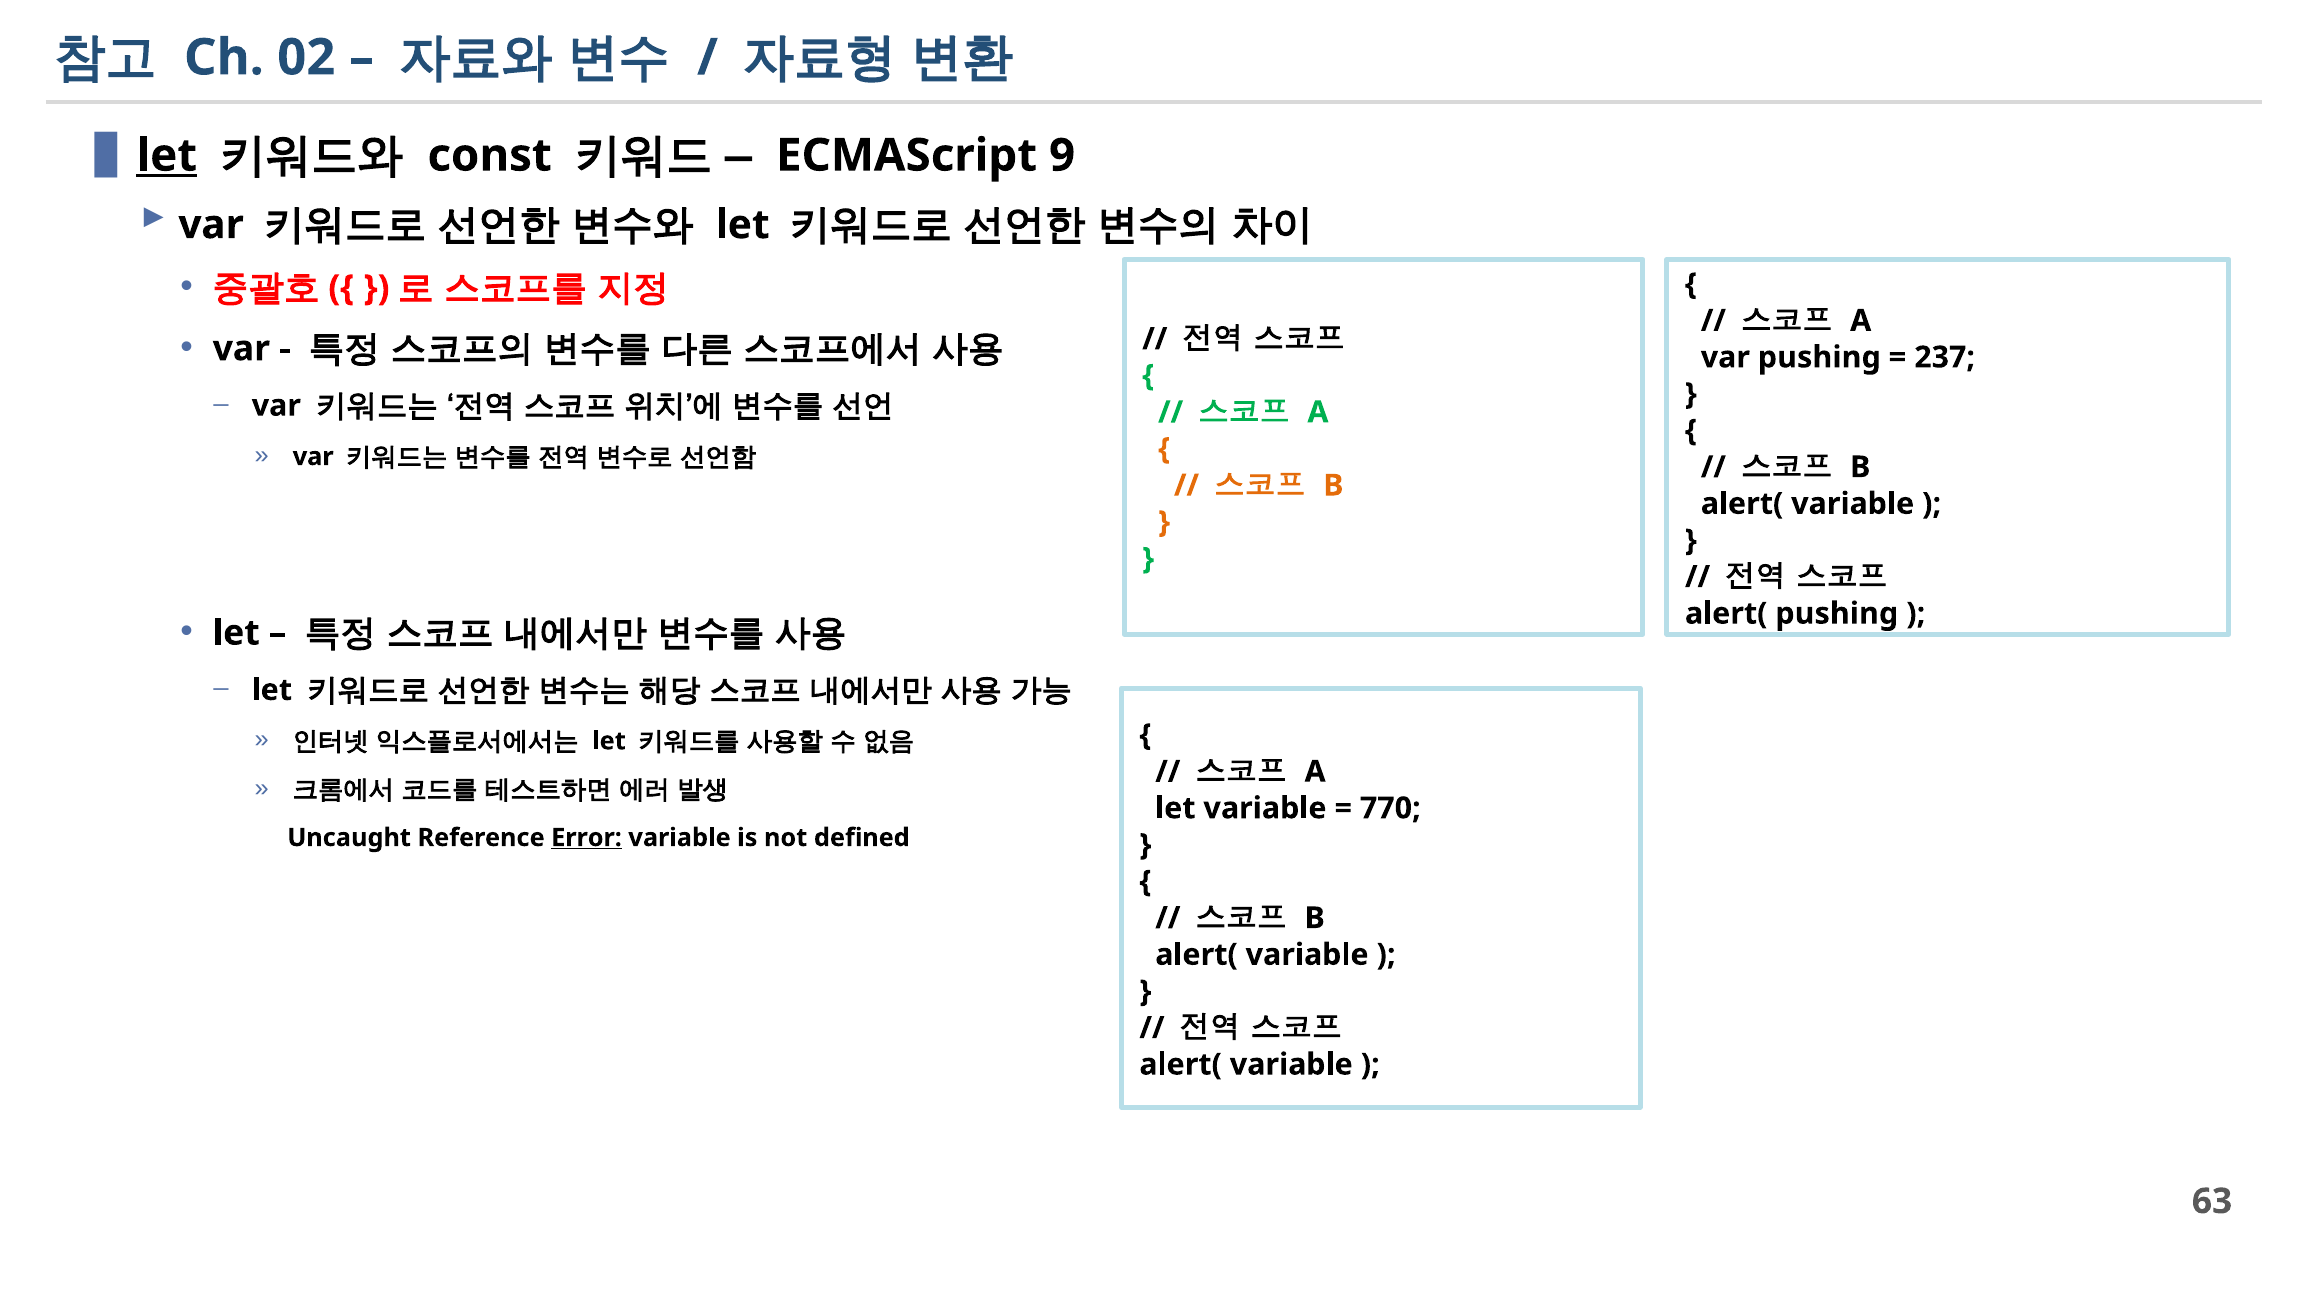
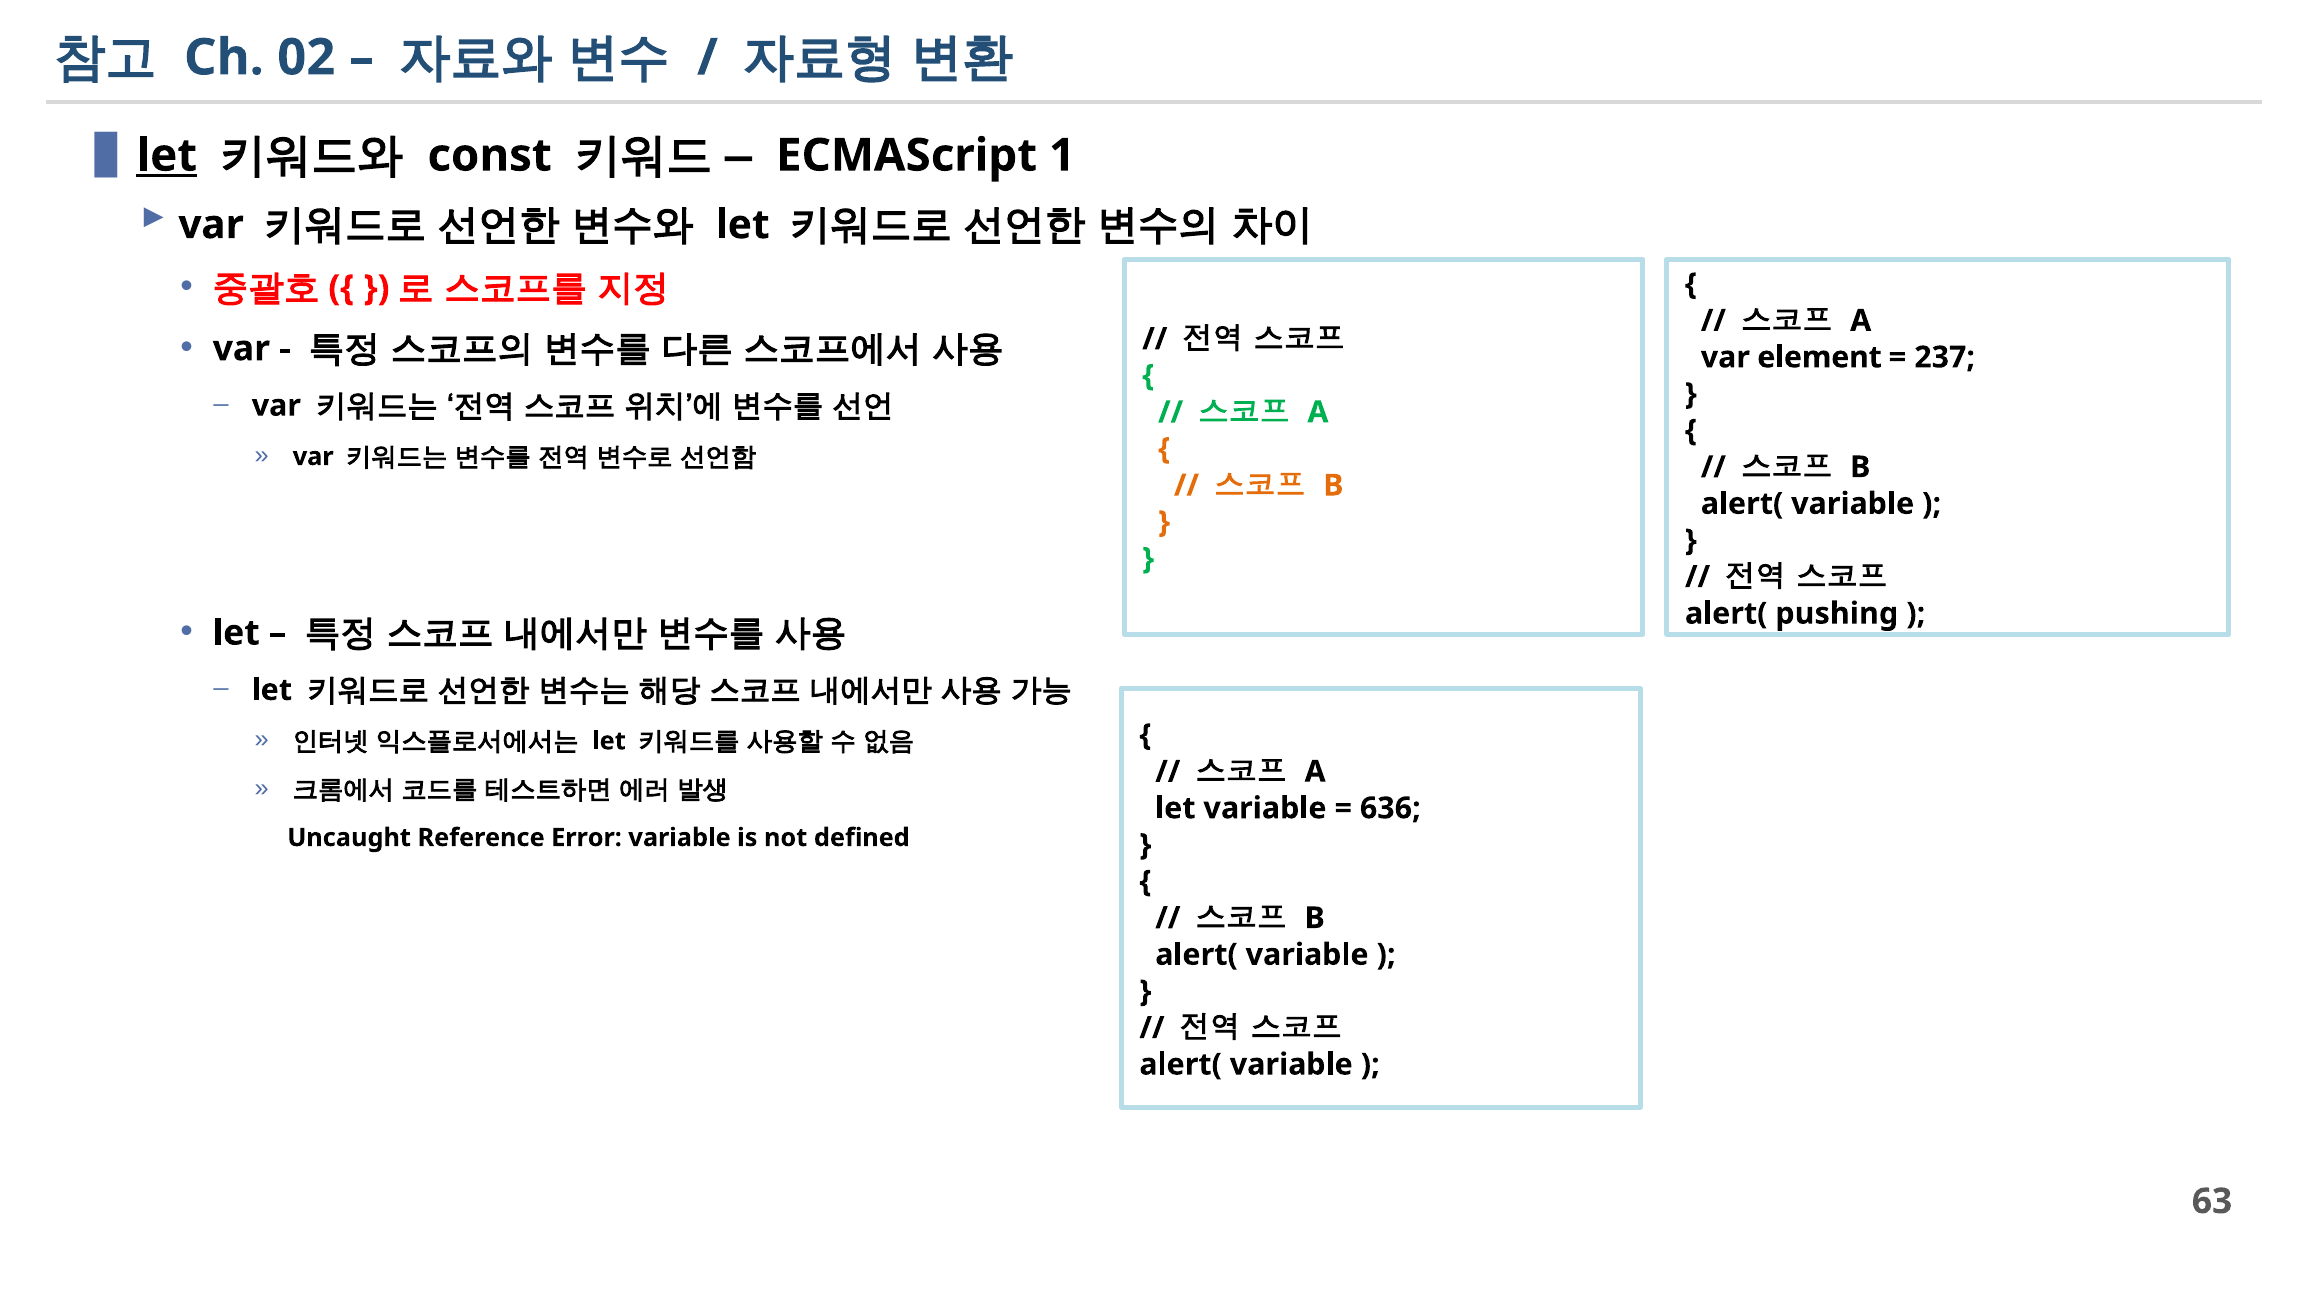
9: 9 -> 1 (1062, 156)
var pushing: pushing -> element (1820, 357)
770: 770 -> 636 (1390, 808)
Error underline: present -> none (587, 838)
